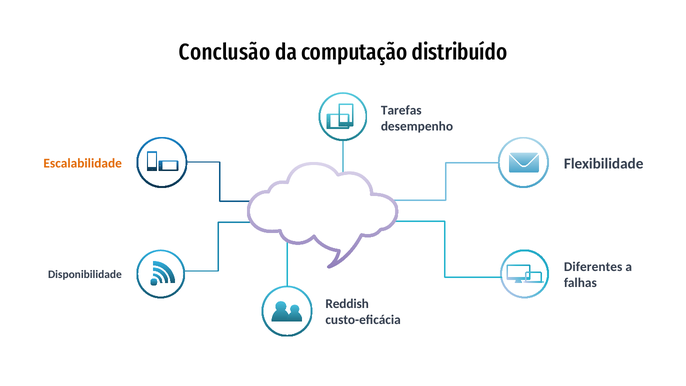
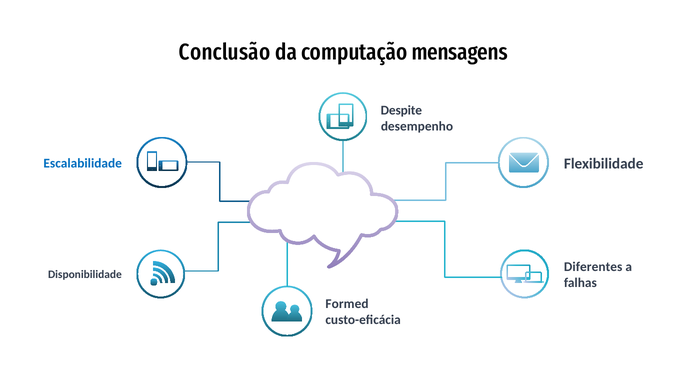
distribuído: distribuído -> mensagens (460, 52)
Tarefas: Tarefas -> Despite (401, 110)
Escalabilidade colour: orange -> blue (83, 164)
Reddish: Reddish -> Formed (347, 304)
